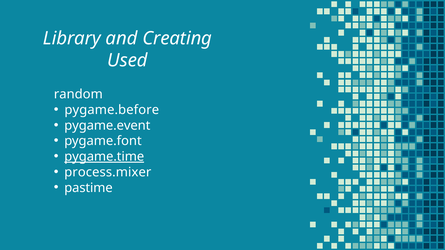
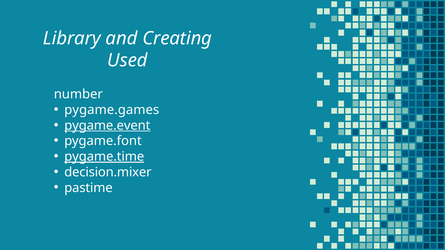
random: random -> number (78, 94)
pygame.before: pygame.before -> pygame.games (112, 110)
pygame.event underline: none -> present (107, 126)
process.mixer: process.mixer -> decision.mixer (108, 172)
